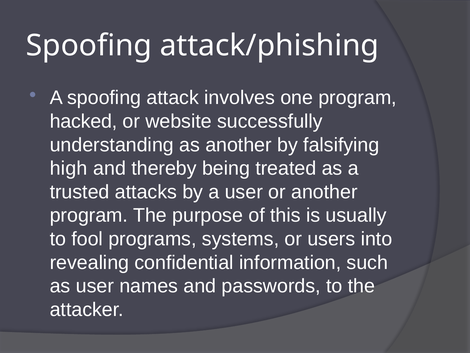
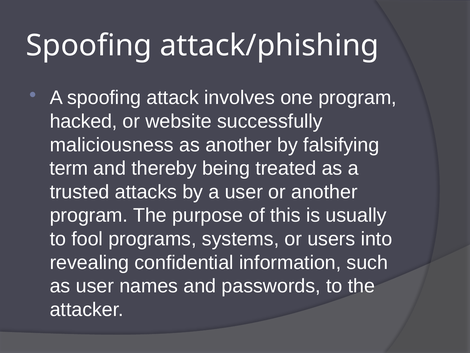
understanding: understanding -> maliciousness (112, 145)
high: high -> term (69, 168)
